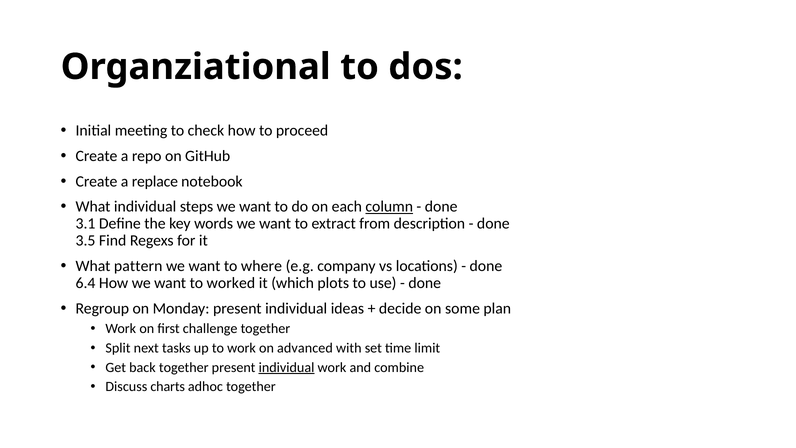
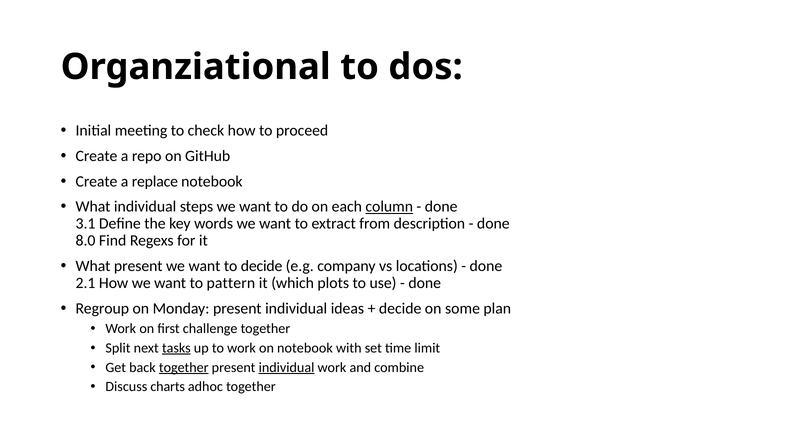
3.5: 3.5 -> 8.0 (86, 241)
What pattern: pattern -> present (138, 266)
to where: where -> decide (262, 266)
6.4: 6.4 -> 2.1 (86, 283)
worked: worked -> pattern (231, 283)
tasks underline: none -> present (176, 348)
on advanced: advanced -> notebook (305, 348)
together underline: none -> present (184, 367)
